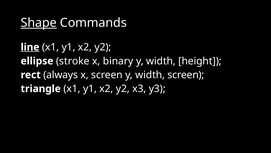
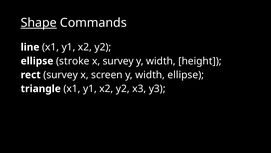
line underline: present -> none (30, 47)
x binary: binary -> survey (118, 61)
rect always: always -> survey (61, 75)
width screen: screen -> ellipse (186, 75)
